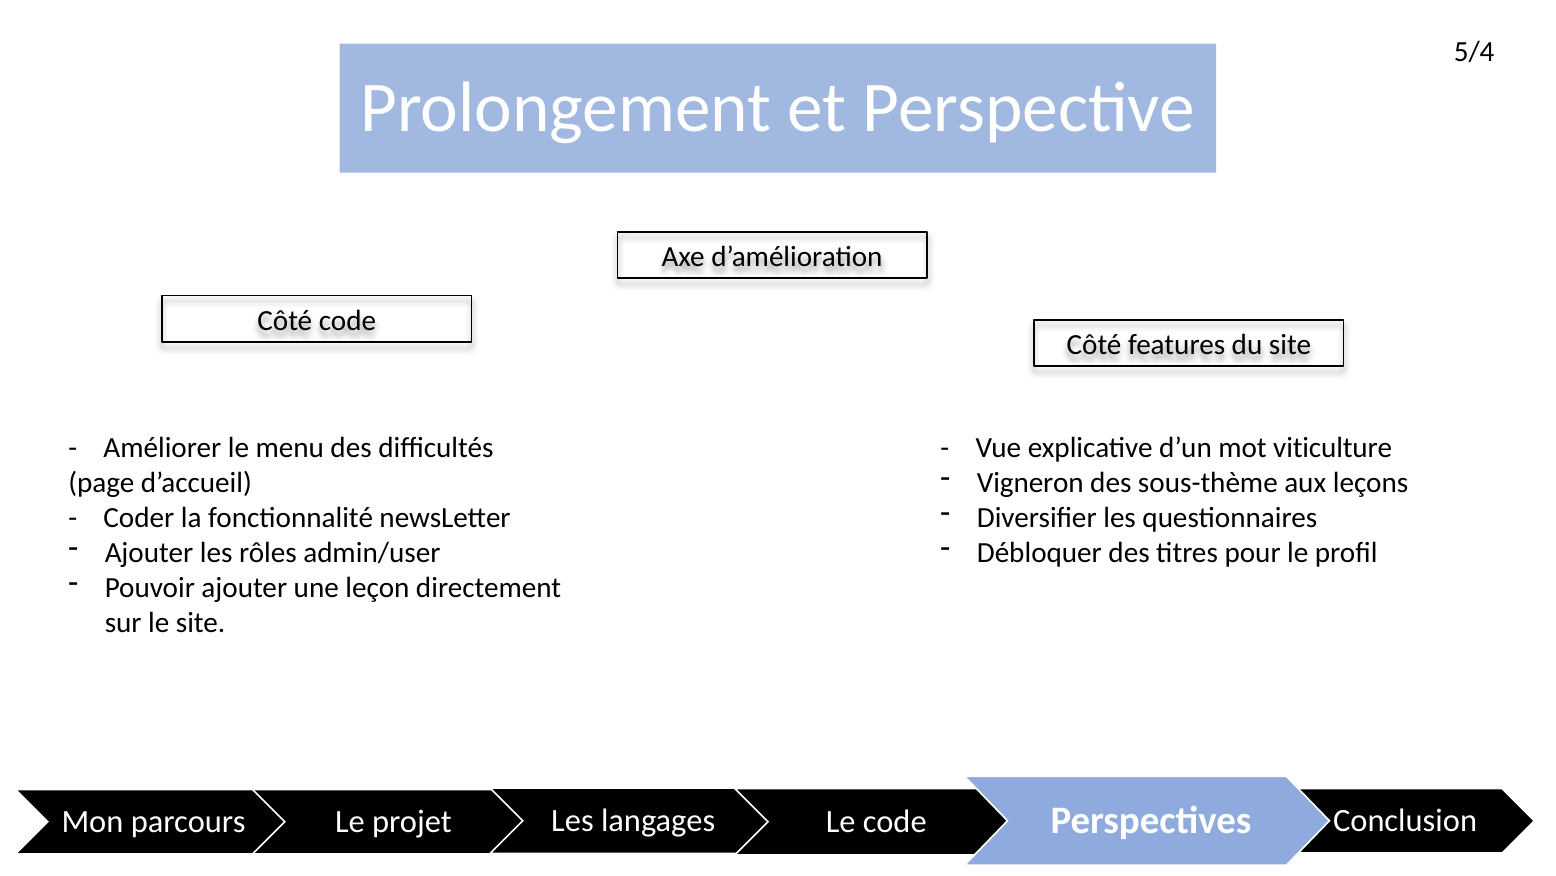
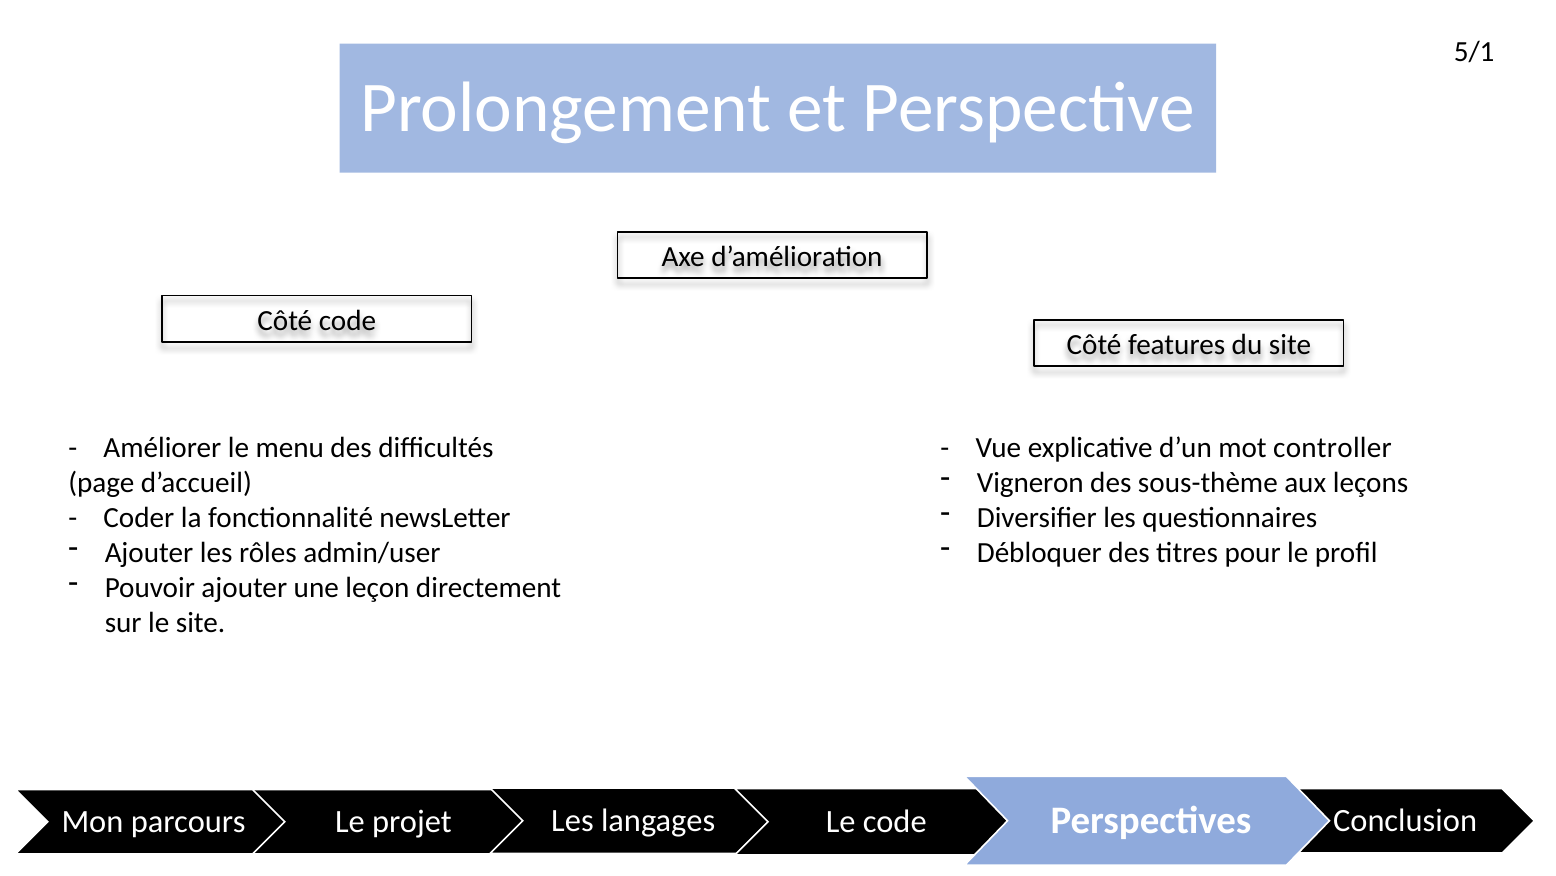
5/4: 5/4 -> 5/1 (1474, 52)
viticulture: viticulture -> controller (1333, 447)
